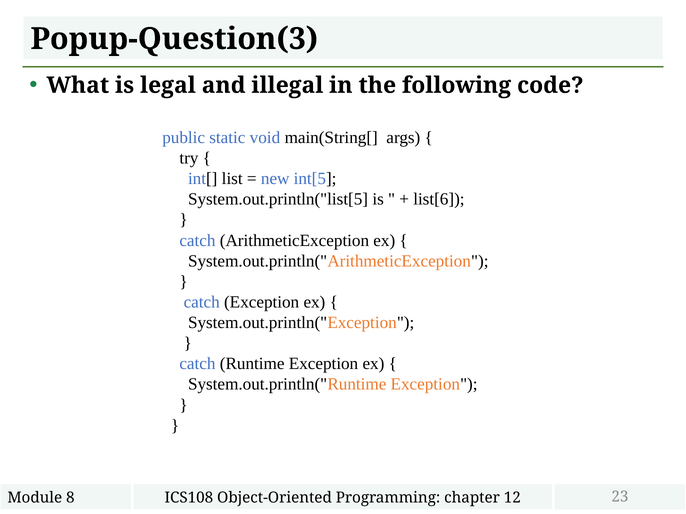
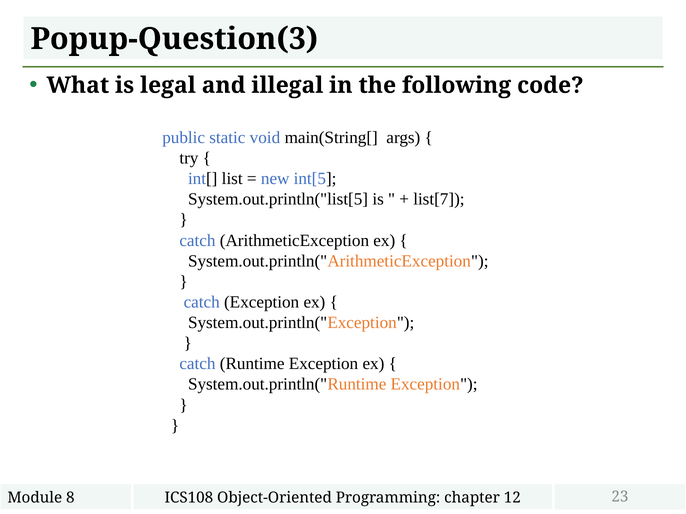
list[6: list[6 -> list[7 (439, 199)
